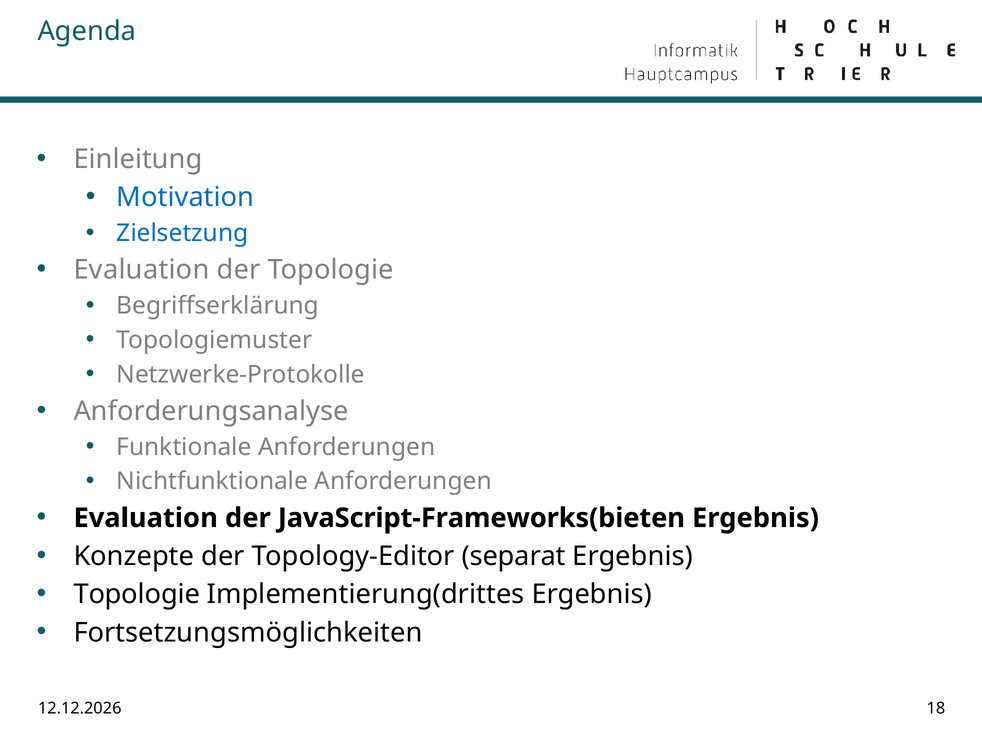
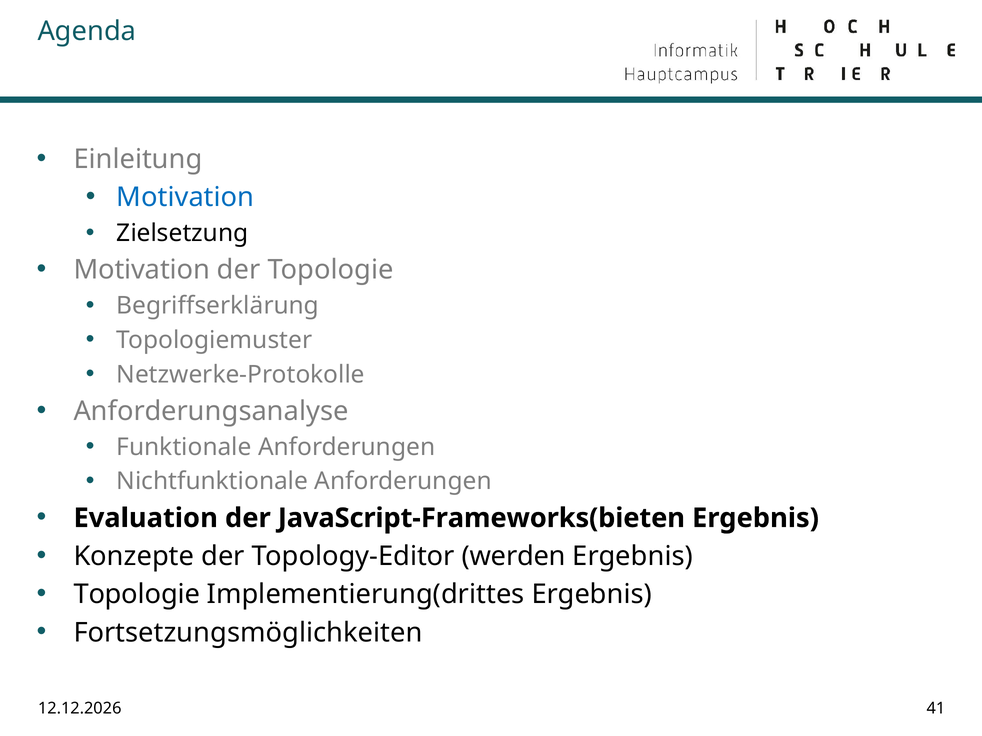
Zielsetzung colour: blue -> black (182, 233)
Evaluation: Evaluation -> Motivation (142, 270)
separat: separat -> werden (514, 557)
18: 18 -> 41 (936, 709)
